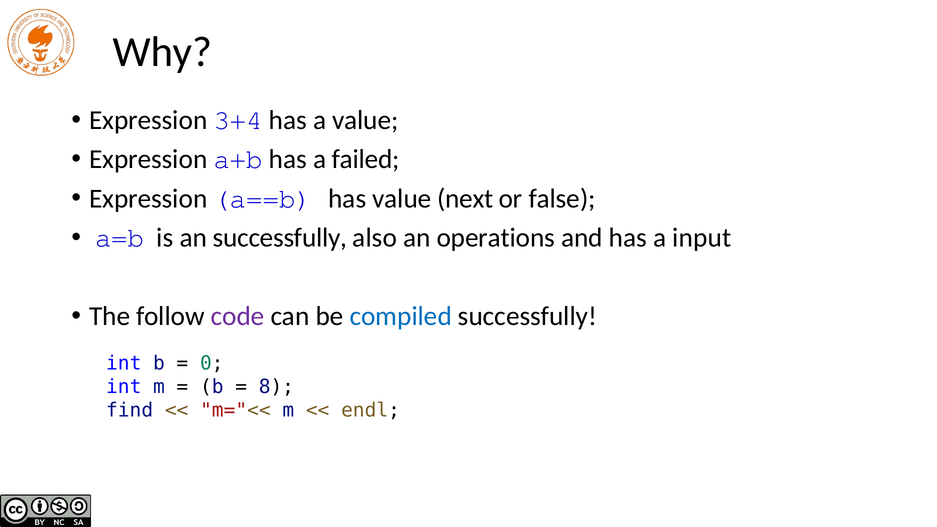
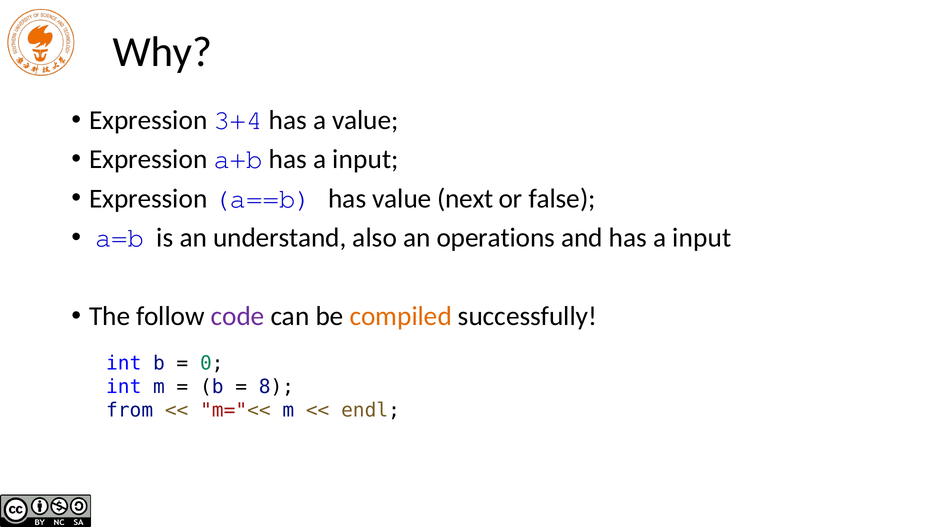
a+b has a failed: failed -> input (365, 159)
an successfully: successfully -> understand (280, 238)
compiled colour: blue -> orange (401, 316)
find: find -> from (130, 410)
